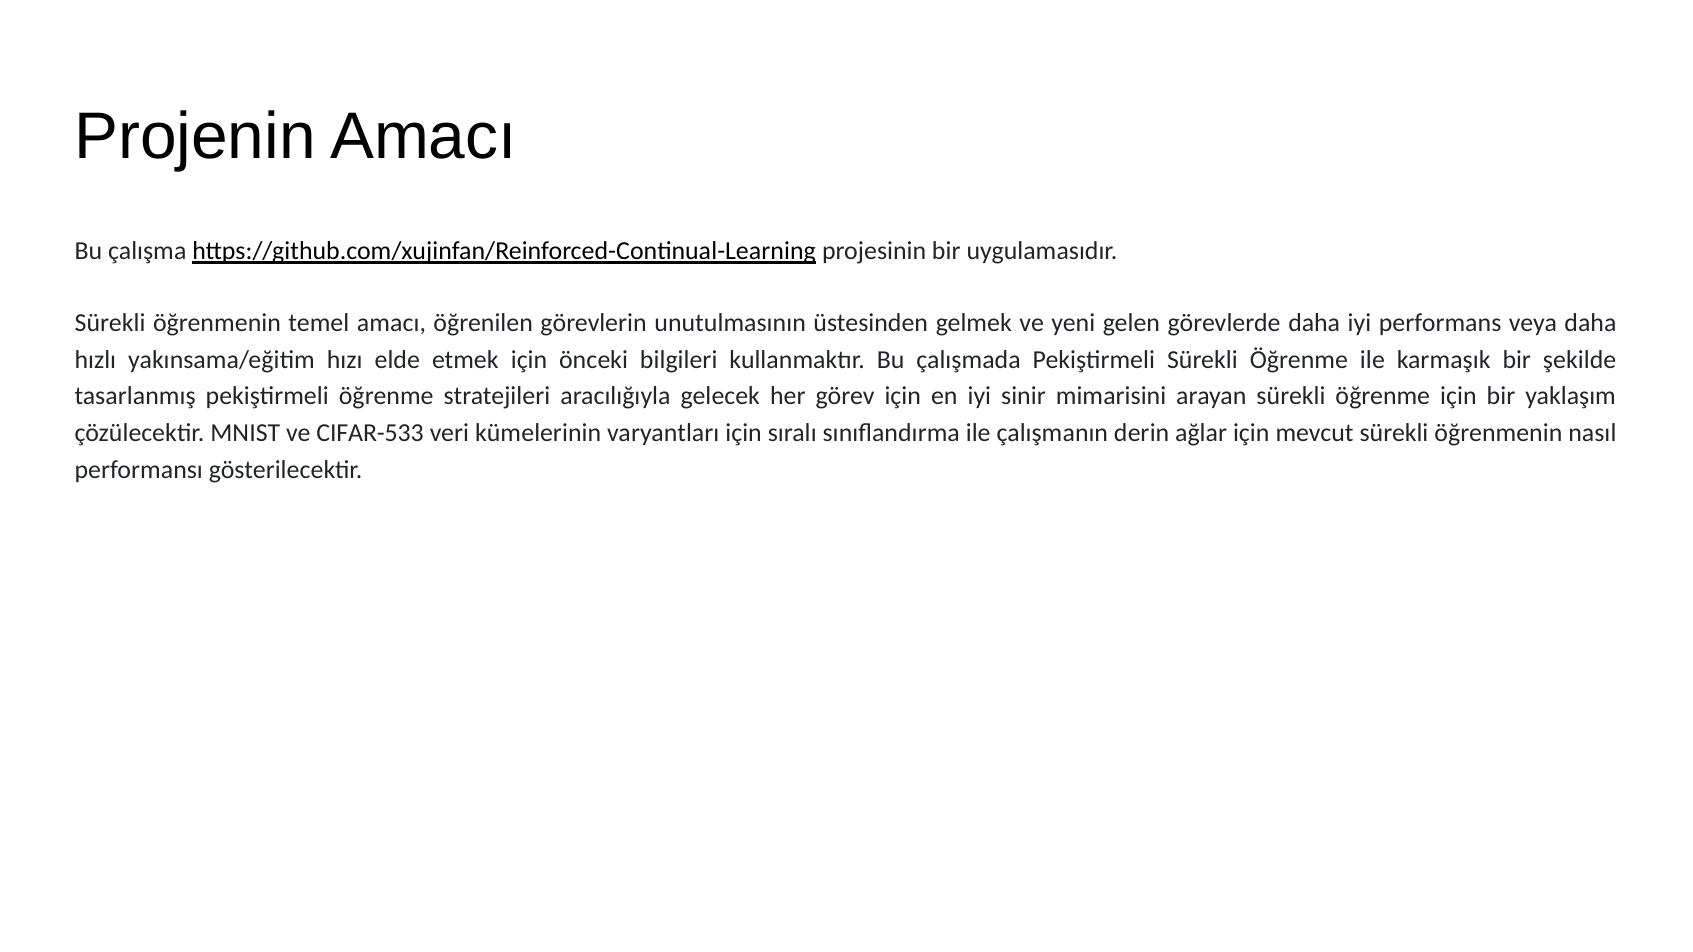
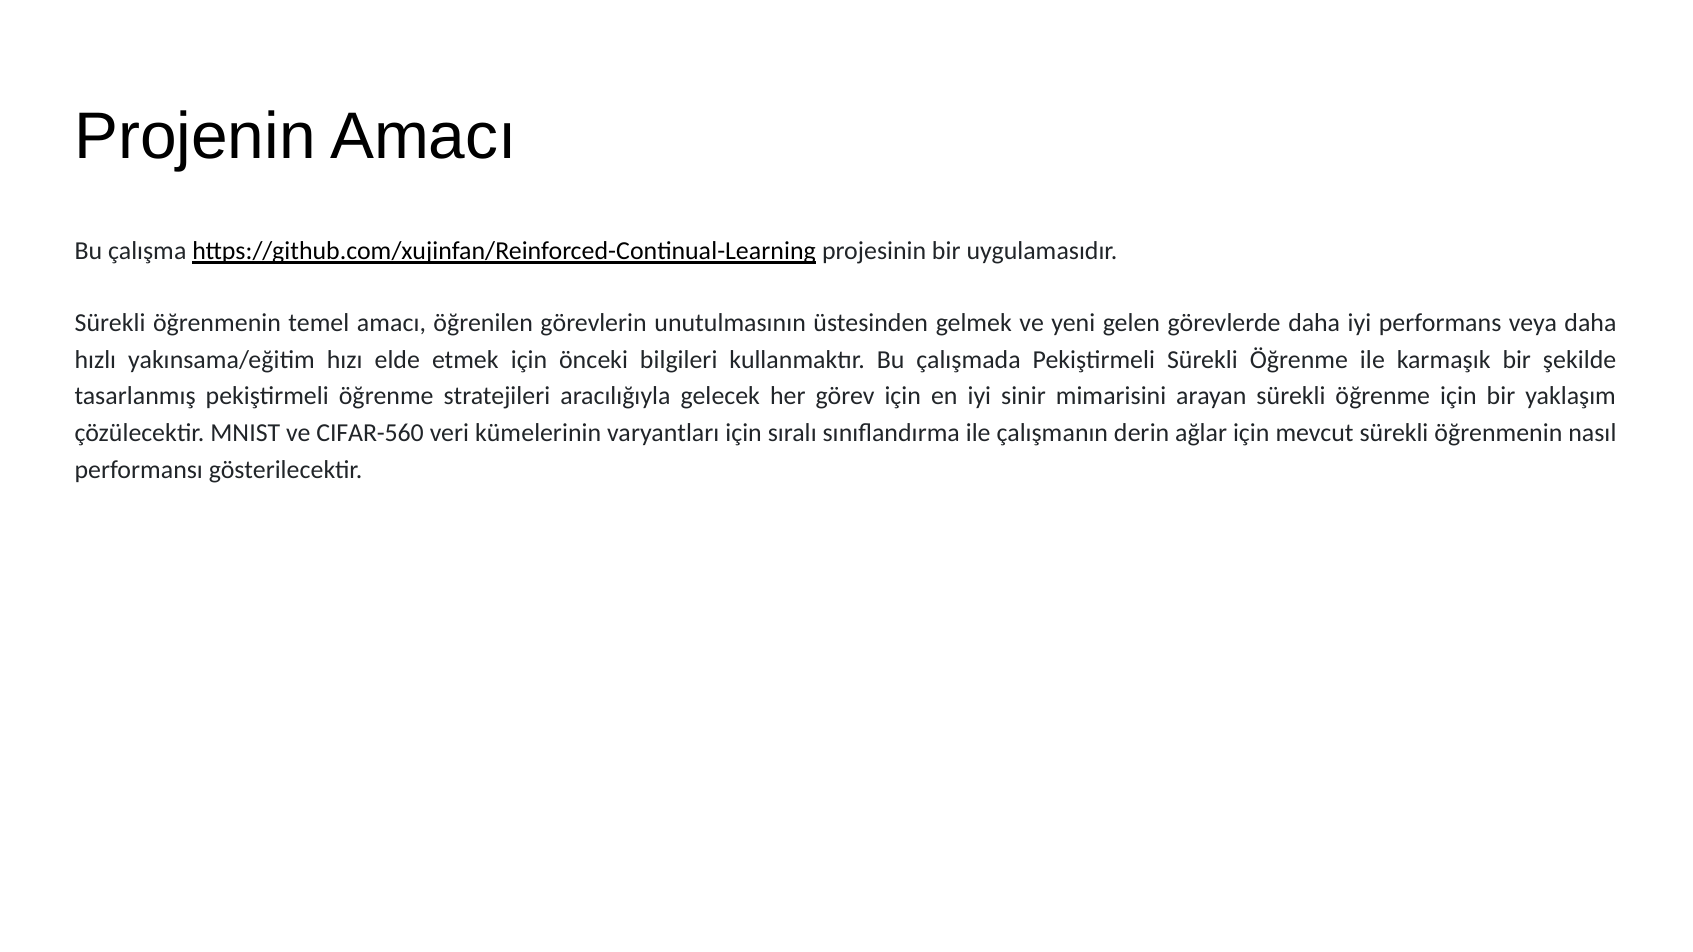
CIFAR-533: CIFAR-533 -> CIFAR-560 (370, 433)
